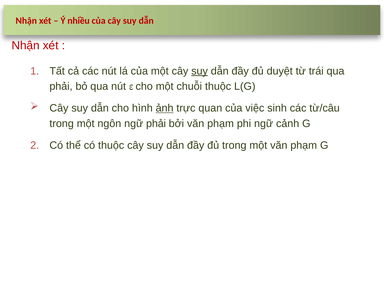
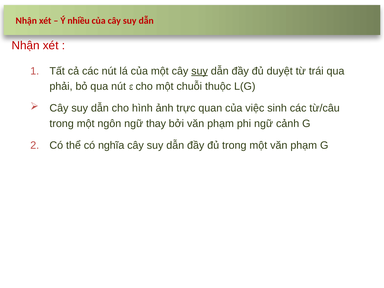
ảnh underline: present -> none (165, 108)
ngữ phải: phải -> thay (156, 124)
có thuộc: thuộc -> nghĩa (111, 145)
